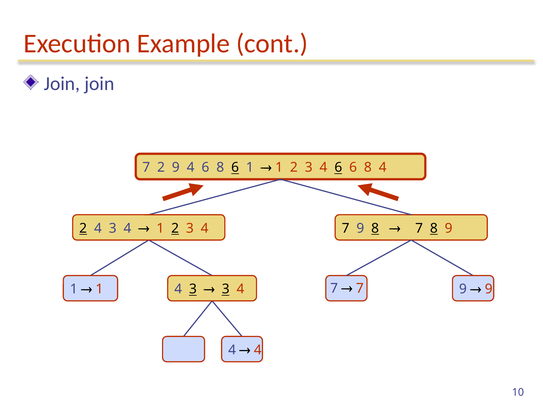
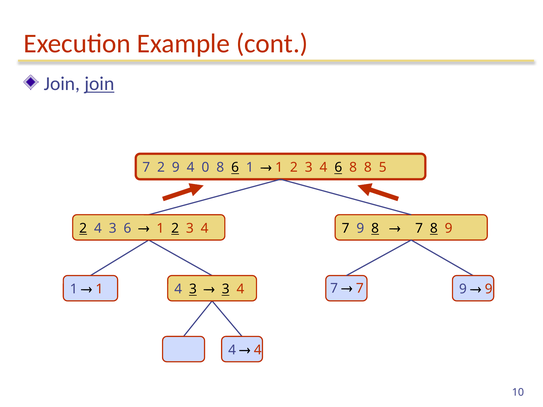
join underline: none -> present (99, 84)
9 4 6: 6 -> 0 (205, 168)
6 6: 6 -> 8 (353, 168)
8 4: 4 -> 5 (383, 168)
4 3 4: 4 -> 6 (127, 228)
